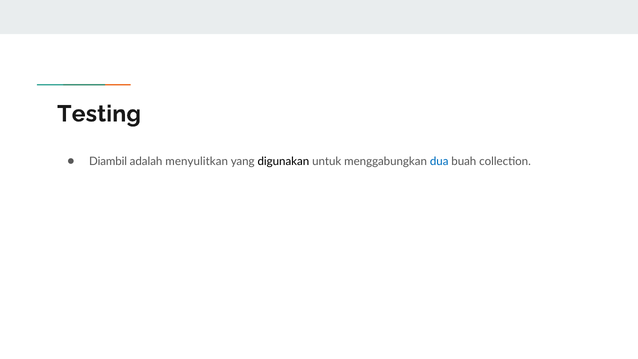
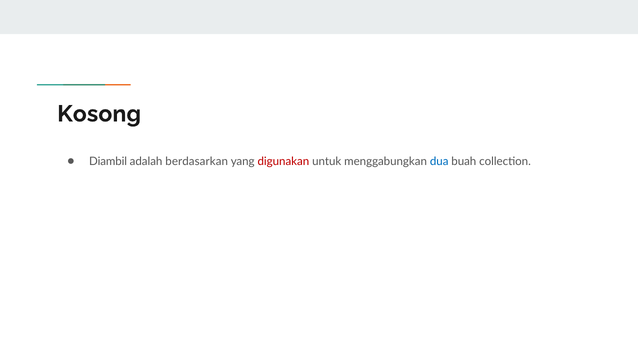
Testing: Testing -> Kosong (99, 114)
menyulitkan: menyulitkan -> berdasarkan (197, 161)
digunakan colour: black -> red (283, 161)
